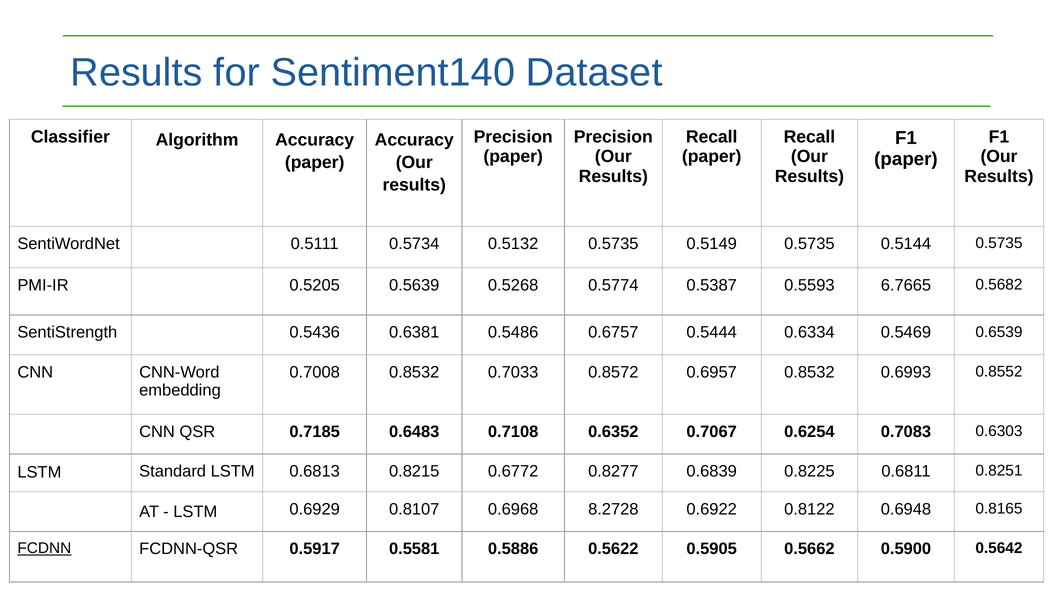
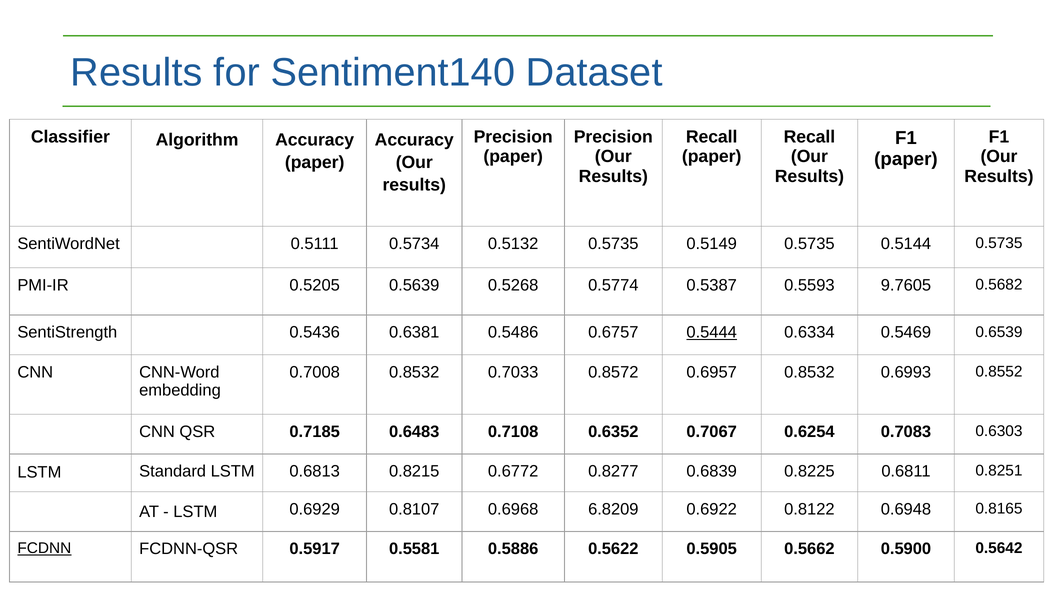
6.7665: 6.7665 -> 9.7605 (906, 285)
0.5444 underline: none -> present (712, 332)
8.2728: 8.2728 -> 6.8209 (613, 509)
